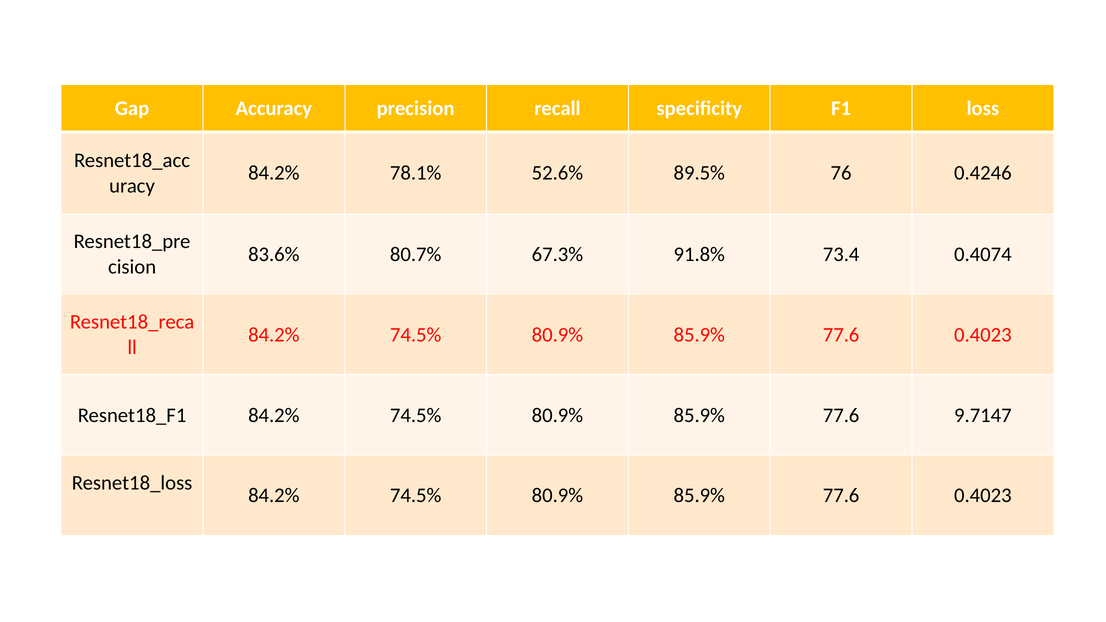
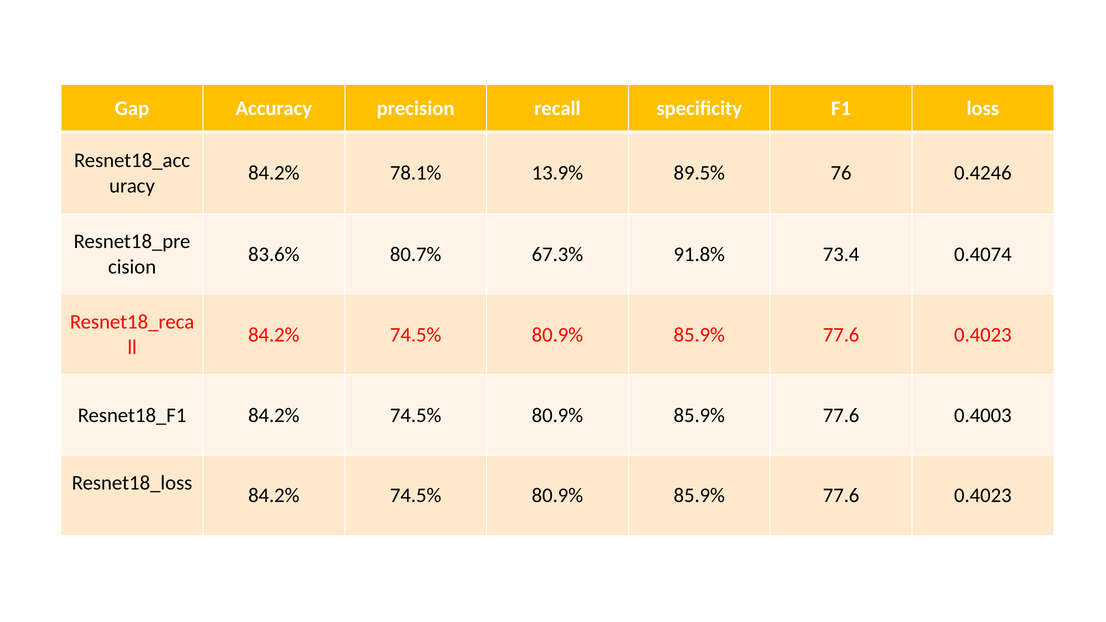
52.6%: 52.6% -> 13.9% (557, 173)
9.7147: 9.7147 -> 0.4003 (983, 415)
